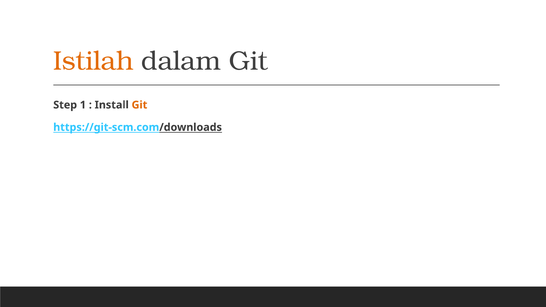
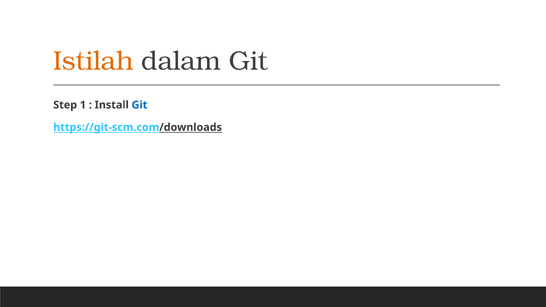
Git colour: orange -> blue (139, 105)
